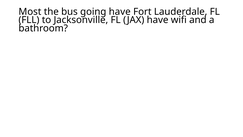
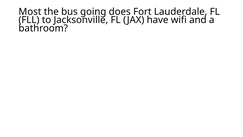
going have: have -> does (120, 12)
